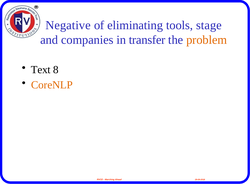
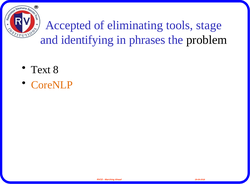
Negative: Negative -> Accepted (68, 25)
companies: companies -> identifying (87, 40)
transfer: transfer -> phrases (147, 40)
problem colour: orange -> black (207, 40)
